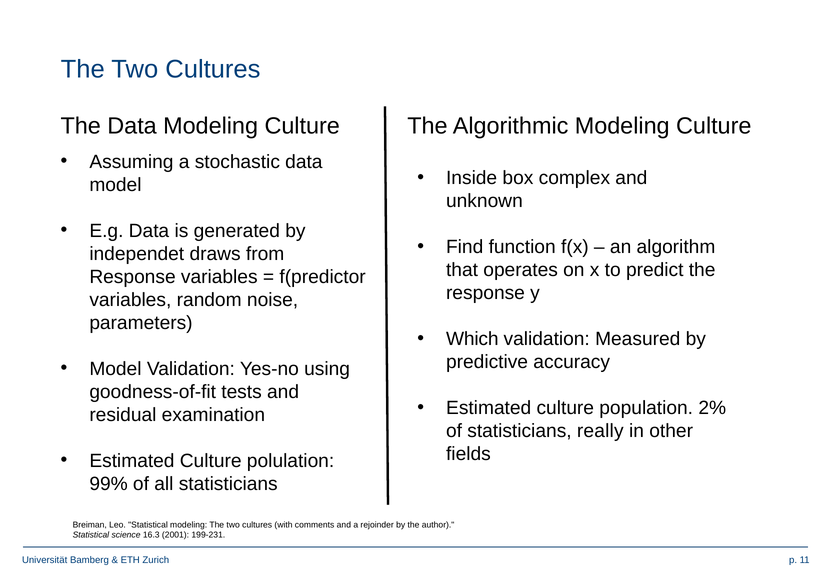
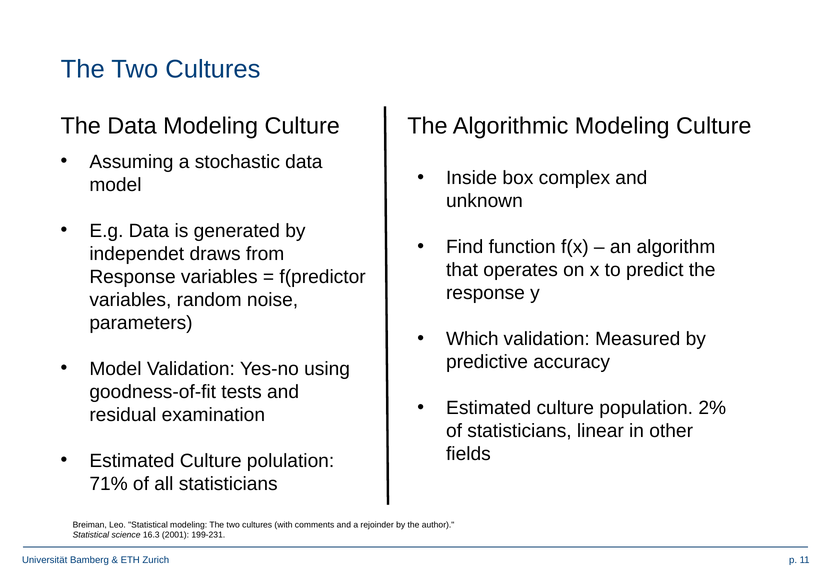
really: really -> linear (600, 431)
99%: 99% -> 71% (109, 484)
